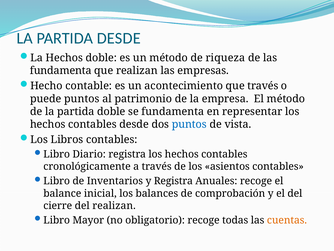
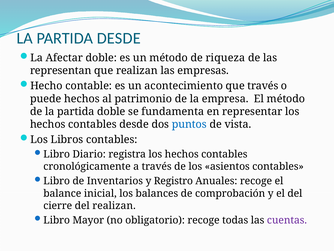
La Hechos: Hechos -> Afectar (64, 58)
fundamenta: fundamenta -> representan (61, 71)
puede puntos: puntos -> hechos (82, 99)
y Registra: Registra -> Registro (173, 181)
cuentas colour: orange -> purple (287, 220)
